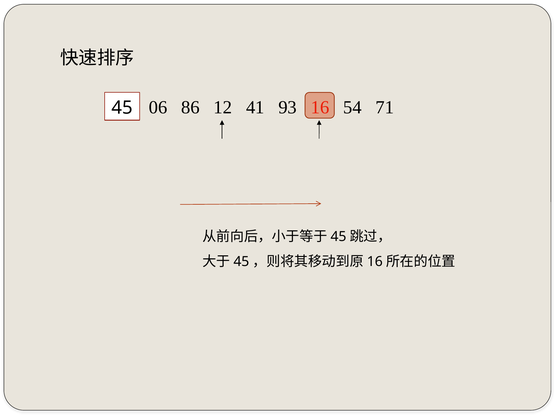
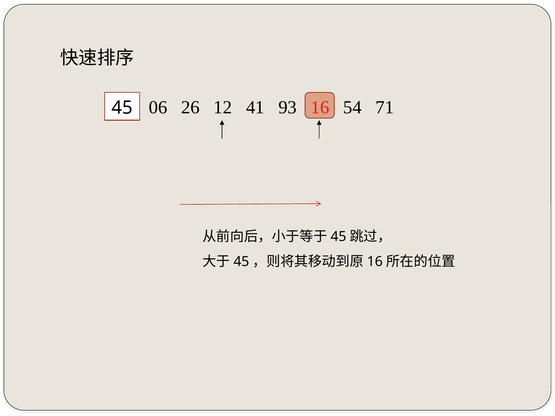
86: 86 -> 26 (191, 108)
